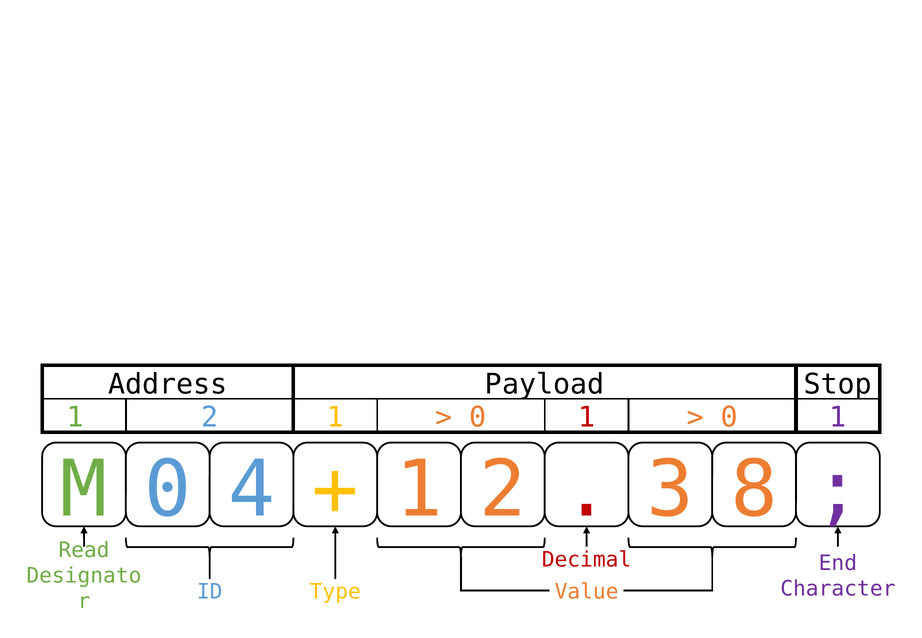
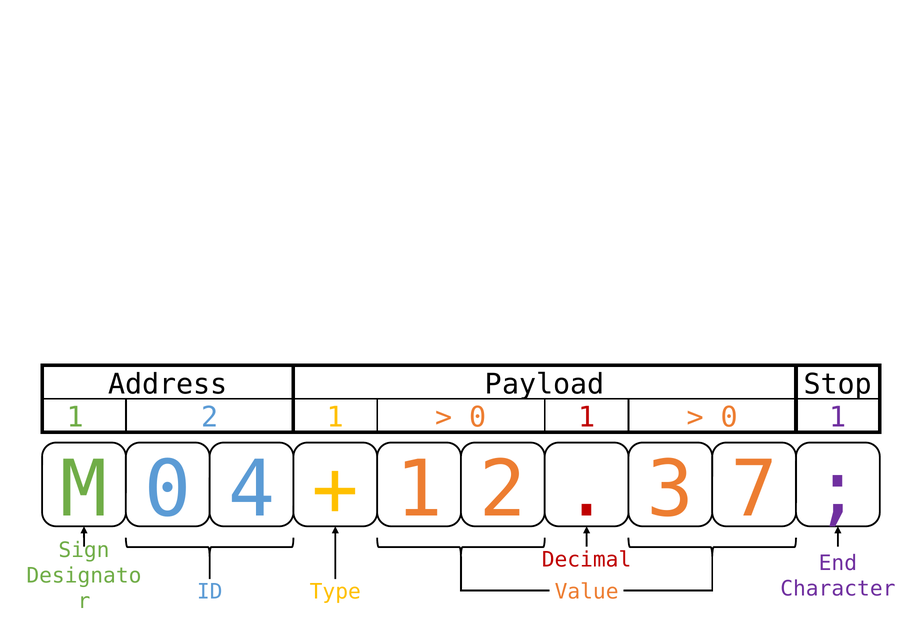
8: 8 -> 7 (754, 490)
Read: Read -> Sign (84, 550)
